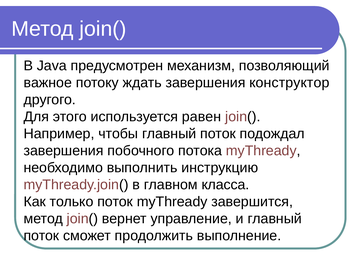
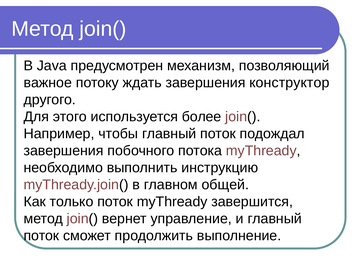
равен: равен -> более (202, 117)
класса: класса -> общей (225, 185)
